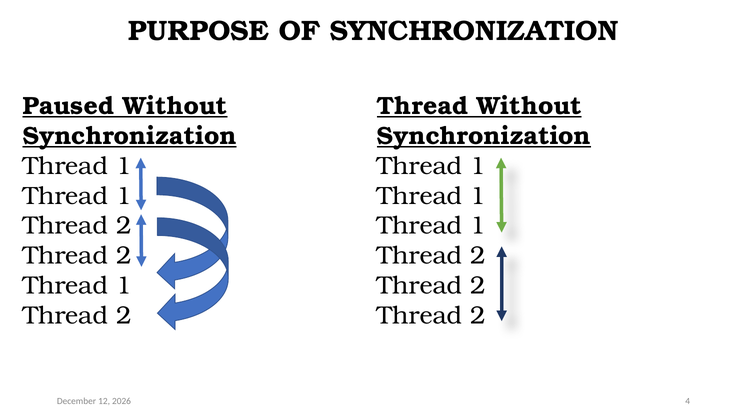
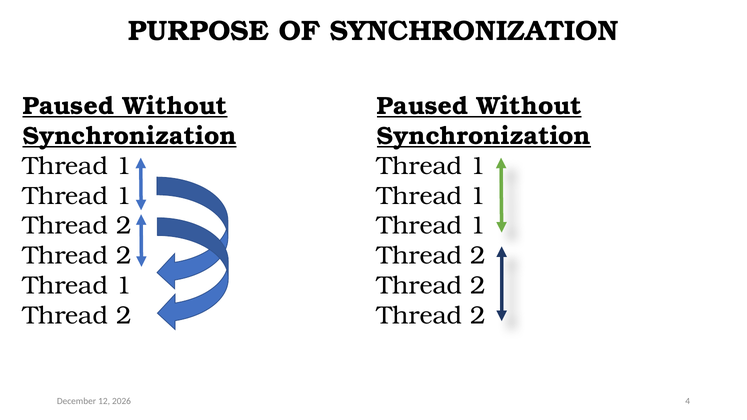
Thread: Thread -> Paused (423, 106)
